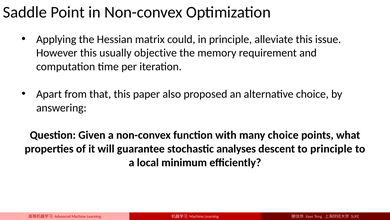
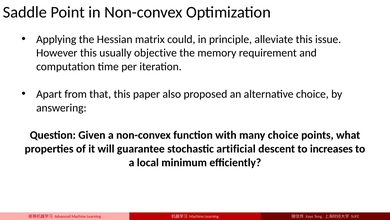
analyses: analyses -> artificial (236, 148)
to principle: principle -> increases (331, 148)
